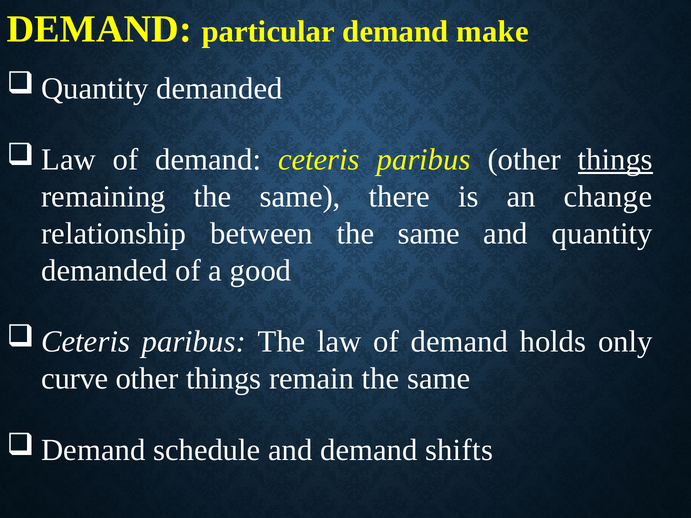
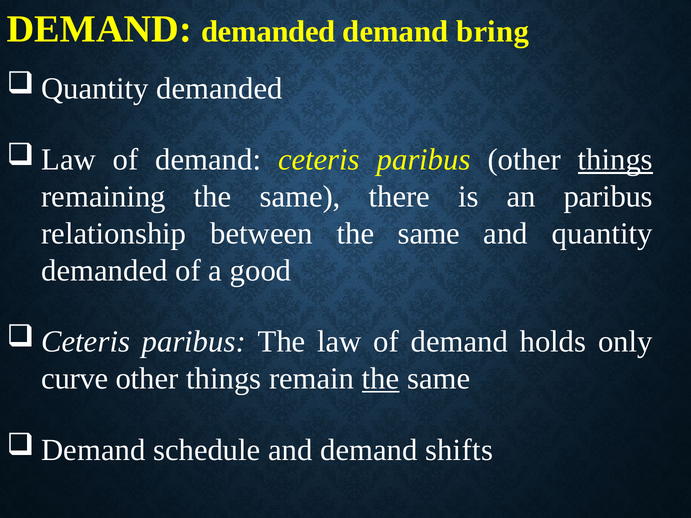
DEMAND particular: particular -> demanded (268, 32)
make: make -> bring (493, 32)
an change: change -> paribus (608, 197)
the underline: none -> present (381, 379)
